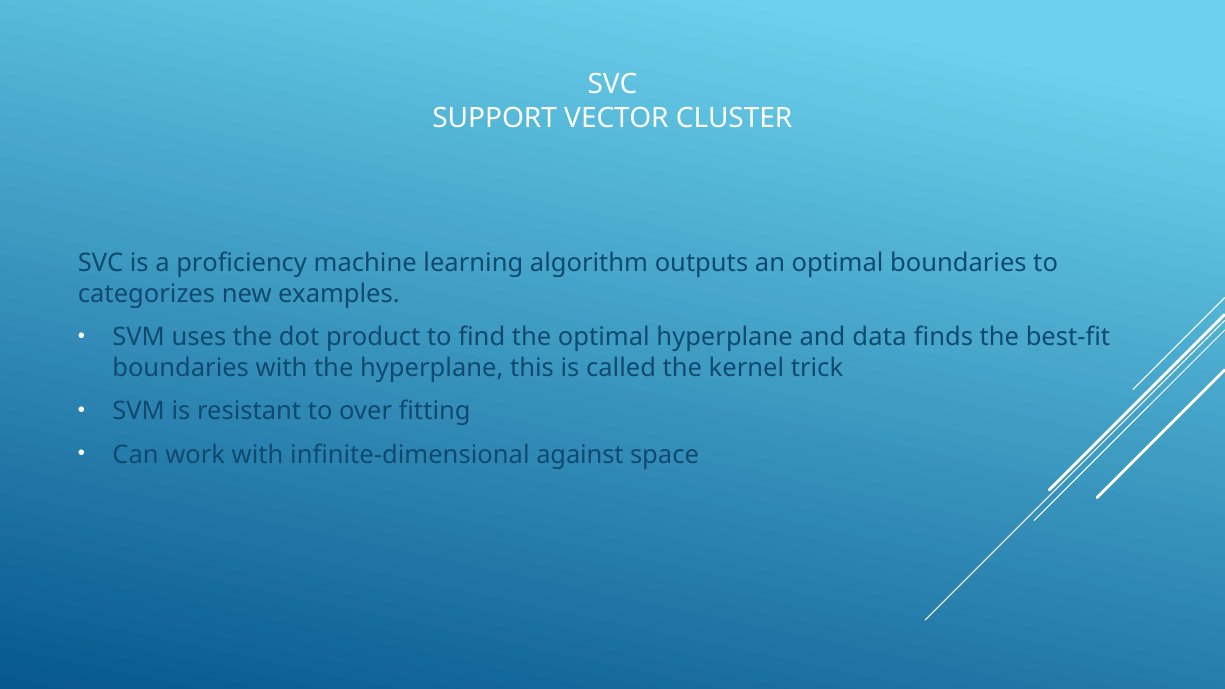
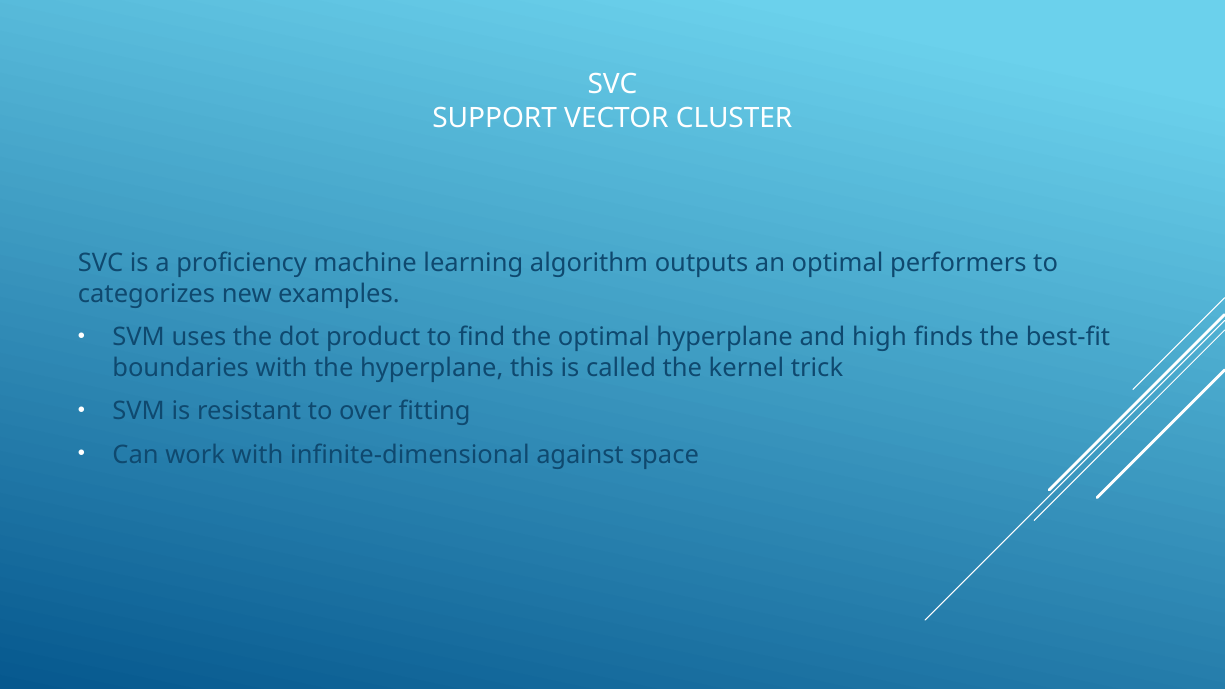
optimal boundaries: boundaries -> performers (958, 263)
data: data -> high (880, 337)
